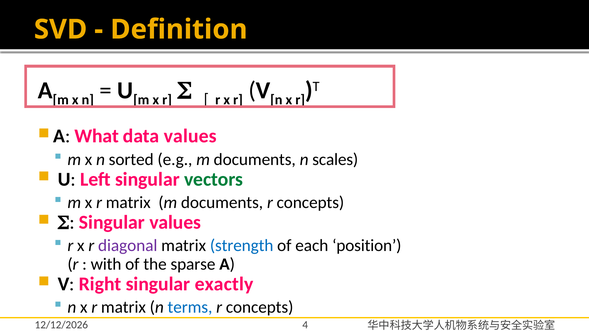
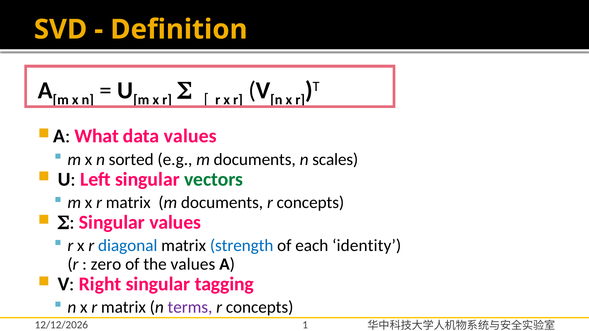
diagonal colour: purple -> blue (128, 246)
position: position -> identity (367, 246)
with: with -> zero (106, 264)
the sparse: sparse -> values (193, 264)
exactly: exactly -> tagging (224, 284)
terms colour: blue -> purple (190, 308)
4: 4 -> 1 (305, 325)
